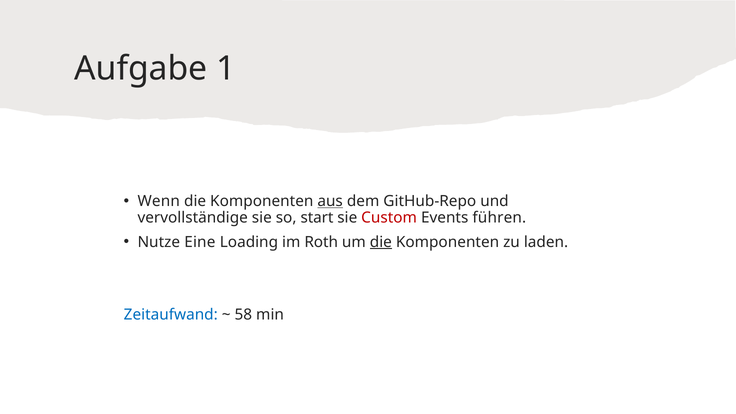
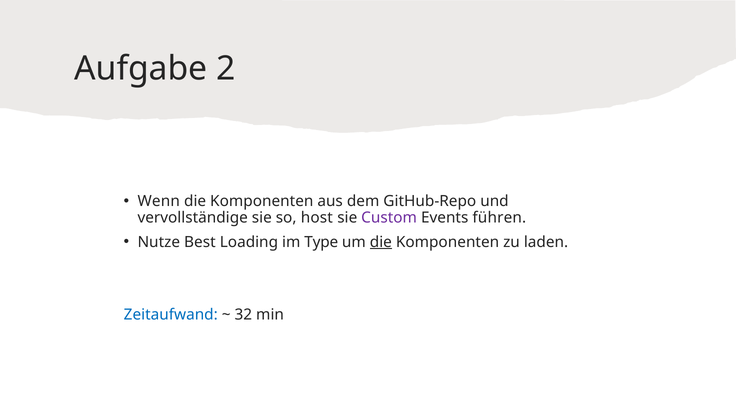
1: 1 -> 2 (226, 69)
aus underline: present -> none (330, 201)
start: start -> host (317, 218)
Custom colour: red -> purple (389, 218)
Eine: Eine -> Best (200, 242)
Roth: Roth -> Type (321, 242)
58: 58 -> 32 (243, 315)
